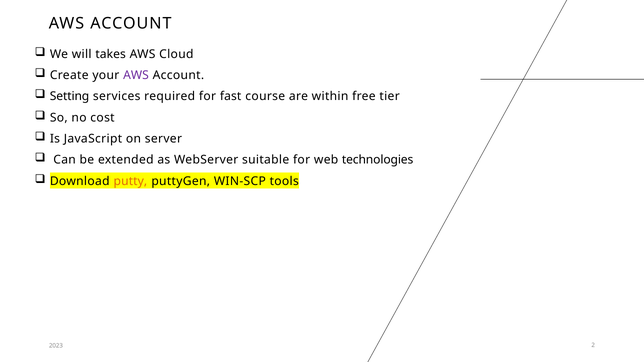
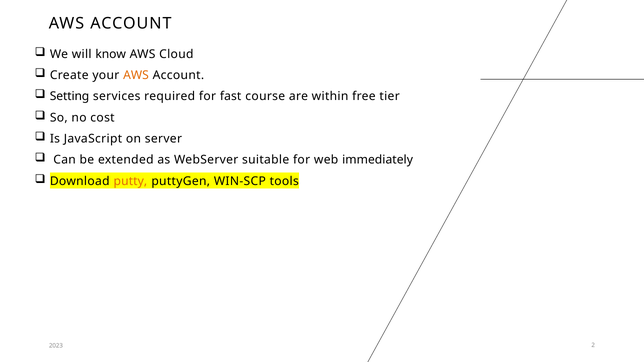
takes: takes -> know (111, 54)
AWS colour: purple -> orange (136, 75)
technologies: technologies -> immediately (378, 160)
